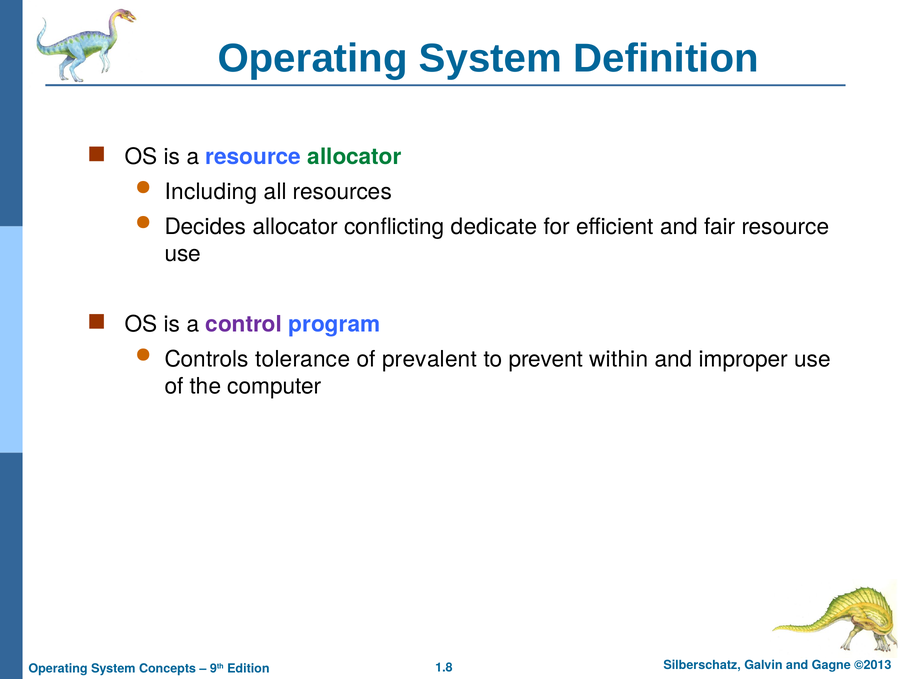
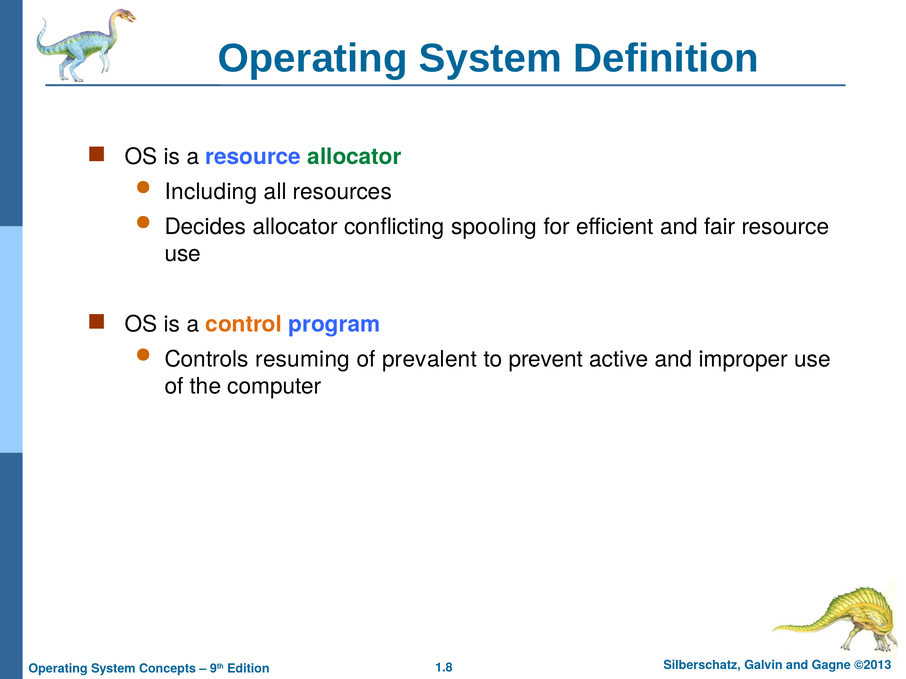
dedicate: dedicate -> spooling (494, 227)
control colour: purple -> orange (244, 324)
tolerance: tolerance -> resuming (303, 359)
within: within -> active (619, 359)
